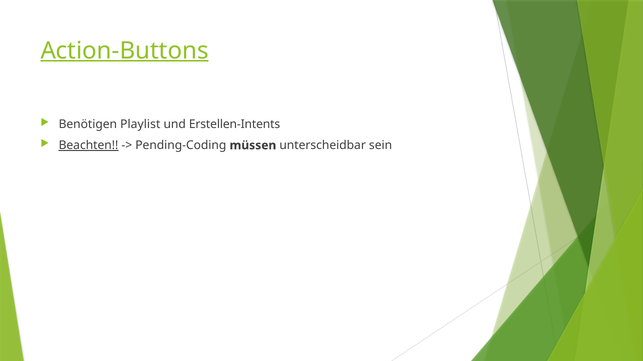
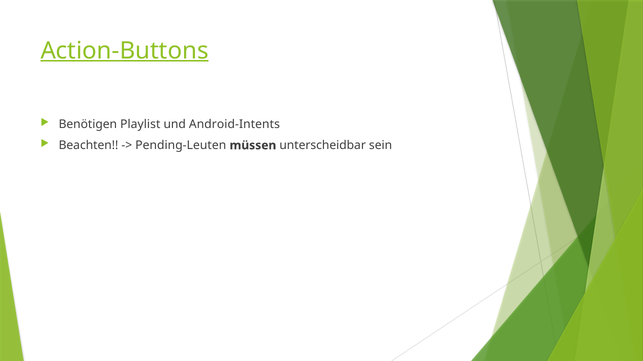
Erstellen-Intents: Erstellen-Intents -> Android-Intents (234, 124)
Beachten underline: present -> none (88, 146)
Pending-Coding: Pending-Coding -> Pending-Leuten (181, 146)
